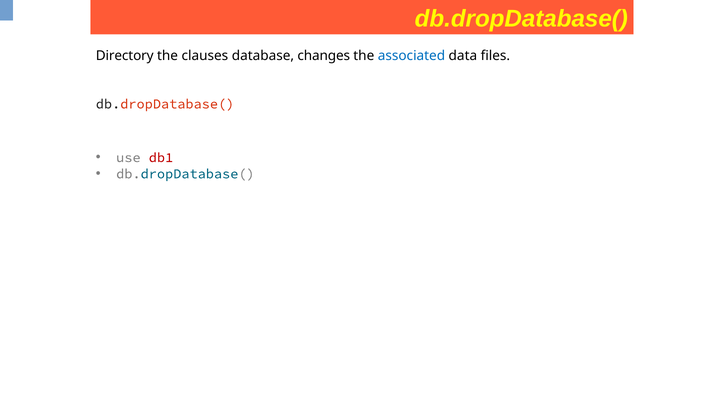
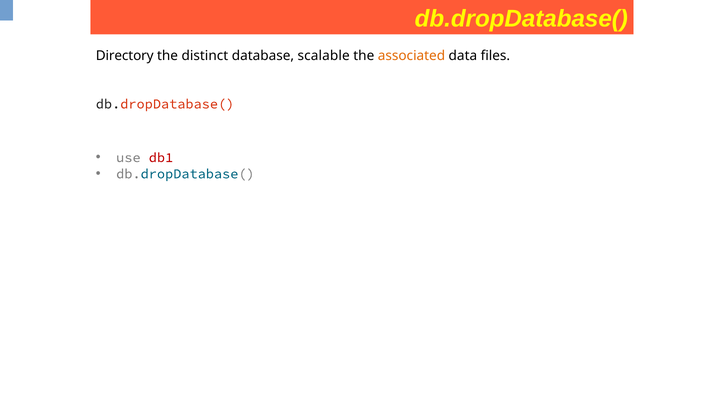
clauses: clauses -> distinct (205, 56)
changes: changes -> scalable (324, 56)
associated colour: blue -> orange (411, 56)
